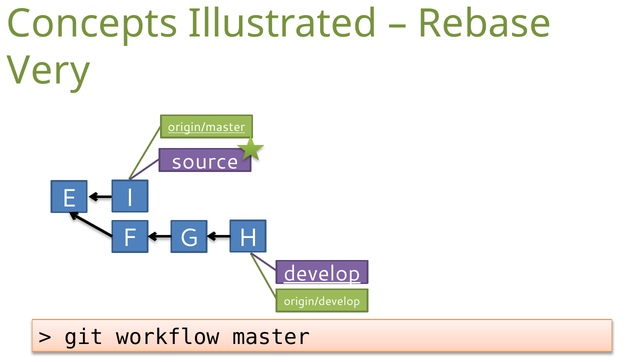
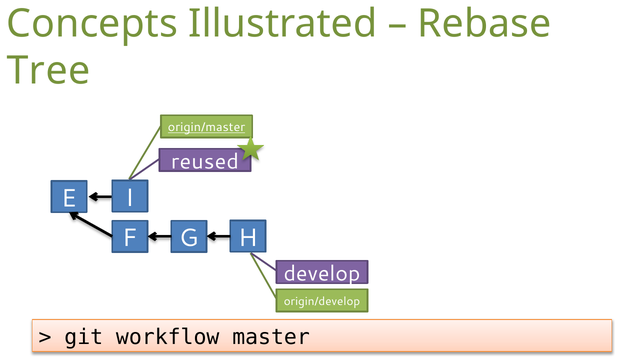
Very: Very -> Tree (48, 71)
source: source -> reused (205, 162)
develop underline: present -> none (322, 274)
